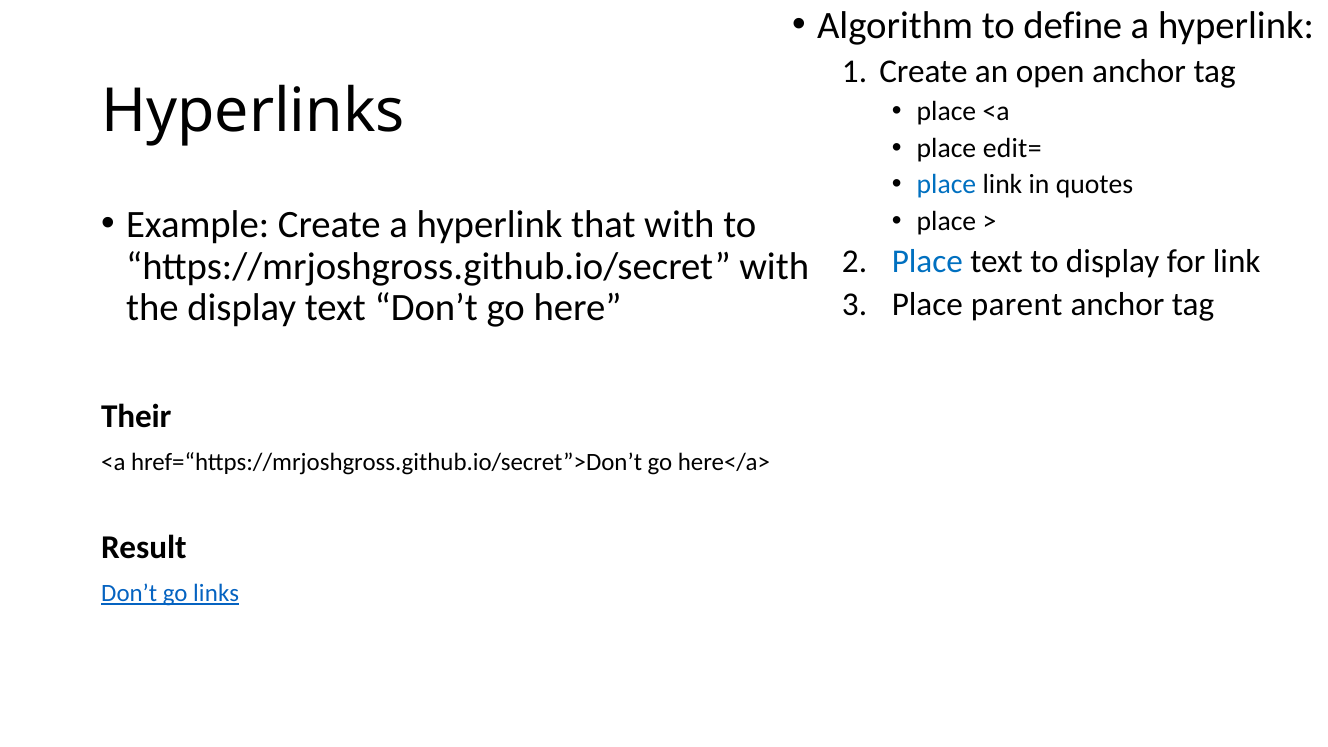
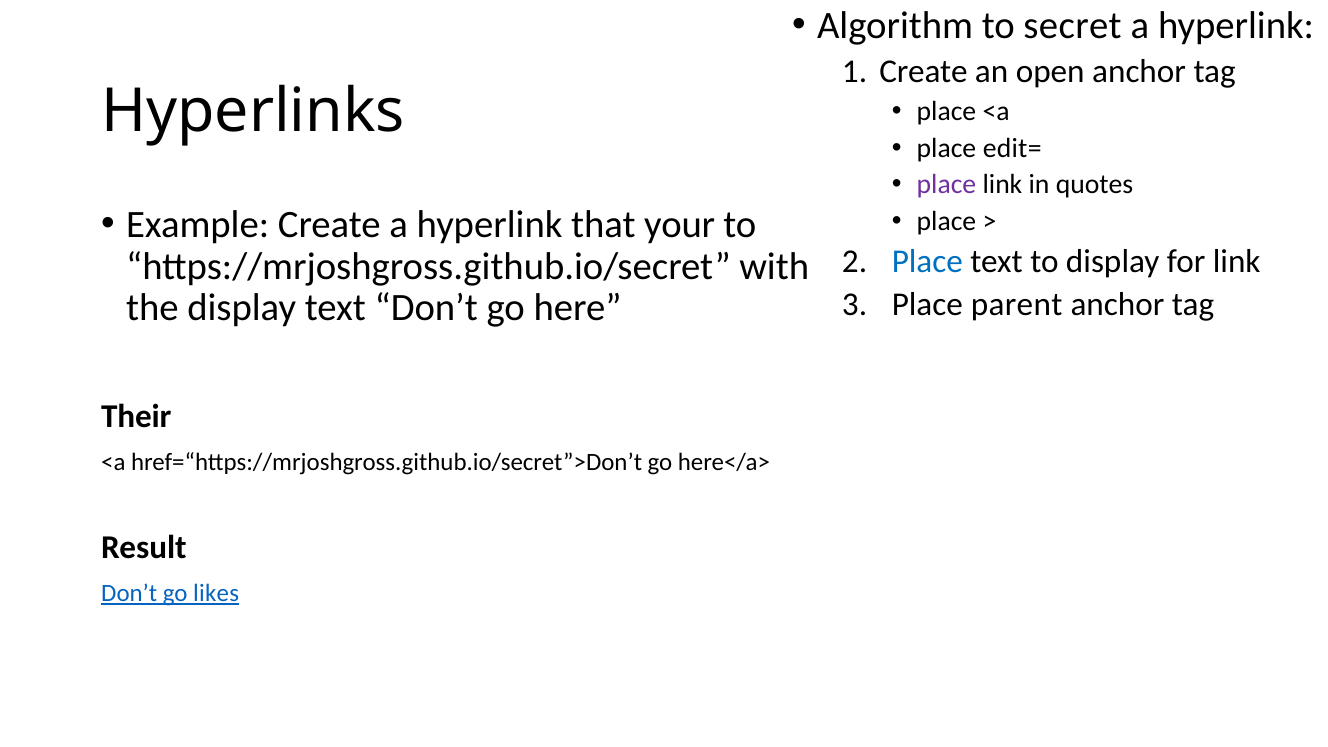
define: define -> secret (1073, 26)
place colour: blue -> purple (946, 185)
that with: with -> your (680, 225)
links: links -> likes (216, 593)
